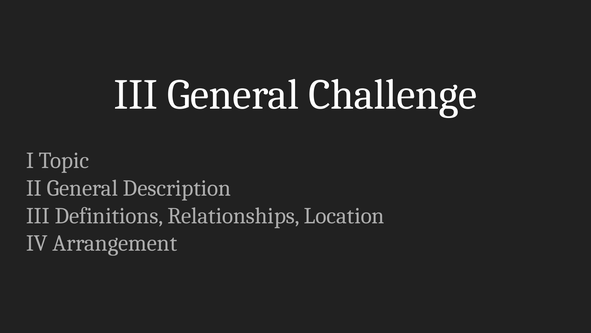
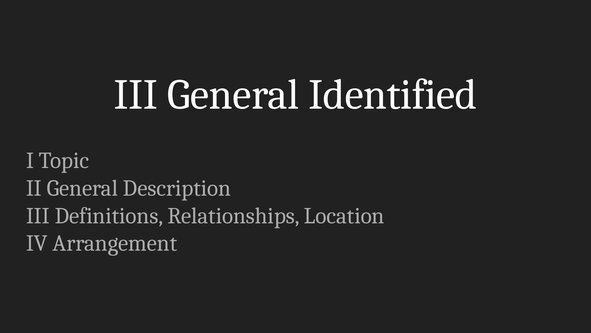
Challenge: Challenge -> Identified (393, 95)
